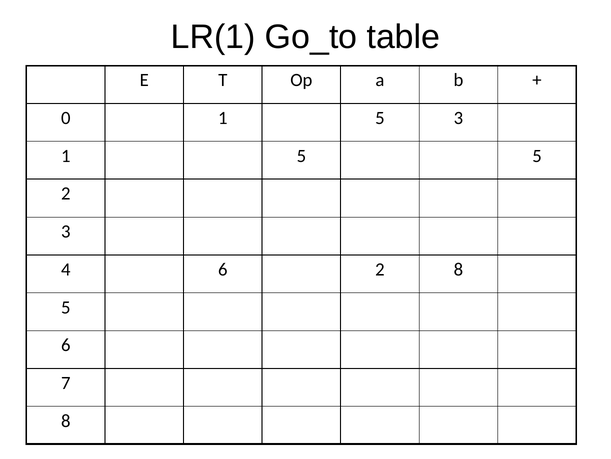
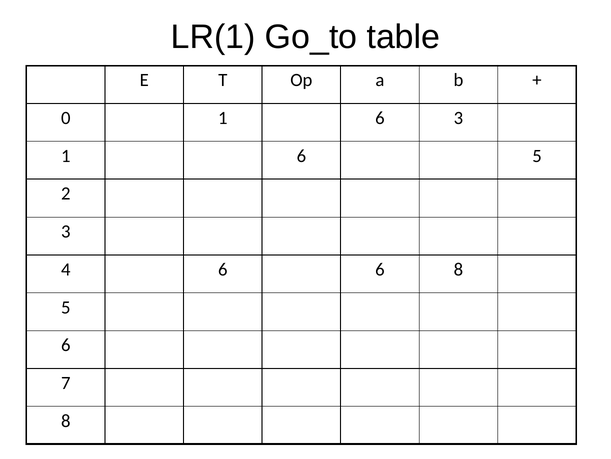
0 1 5: 5 -> 6 (380, 118)
5: 5 -> 6 (301, 156)
6 2: 2 -> 6 (380, 269)
